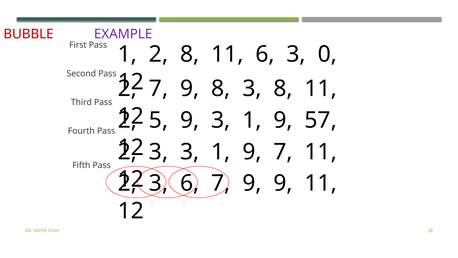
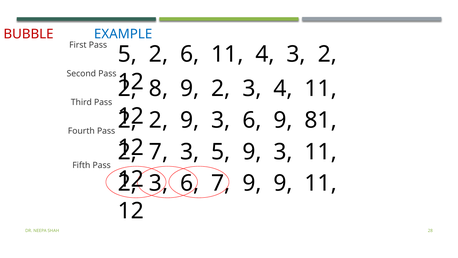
EXAMPLE colour: purple -> blue (123, 34)
1: 1 -> 5 (127, 54)
8: 8 -> 6 (190, 54)
11 6: 6 -> 4 (265, 54)
3 0: 0 -> 2 (327, 54)
7: 7 -> 8 (159, 89)
9 8: 8 -> 2 (221, 89)
3 8: 8 -> 4 (283, 89)
5: 5 -> 2 (159, 120)
9 3 1: 1 -> 6 (252, 120)
57: 57 -> 81 (321, 120)
3: 3 -> 7 (159, 152)
1: 1 -> 5 (221, 152)
7: 7 -> 3 (283, 152)
